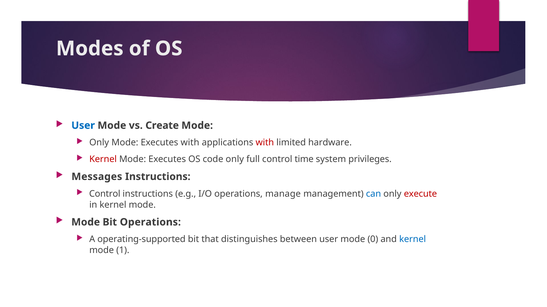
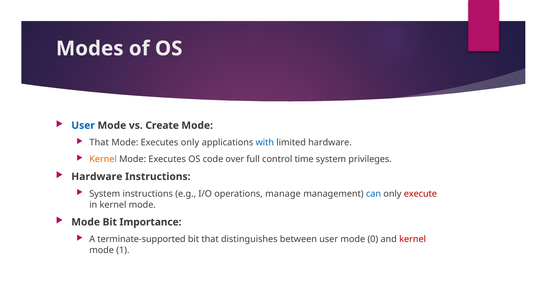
Only: Only -> That (99, 143)
Executes with: with -> only (190, 143)
with colour: red -> blue (265, 143)
Kernel colour: red -> orange (103, 160)
code only: only -> over (235, 160)
Messages: Messages -> Hardware (97, 177)
Control: Control -> System (105, 194)
Bit Operations: Operations -> Importance (150, 223)
operating-supported: operating-supported -> terminate-supported (141, 240)
kernel colour: blue -> red (413, 240)
